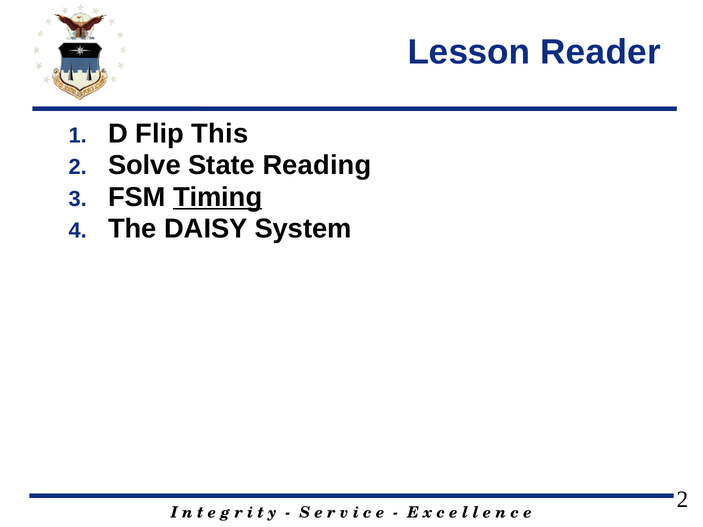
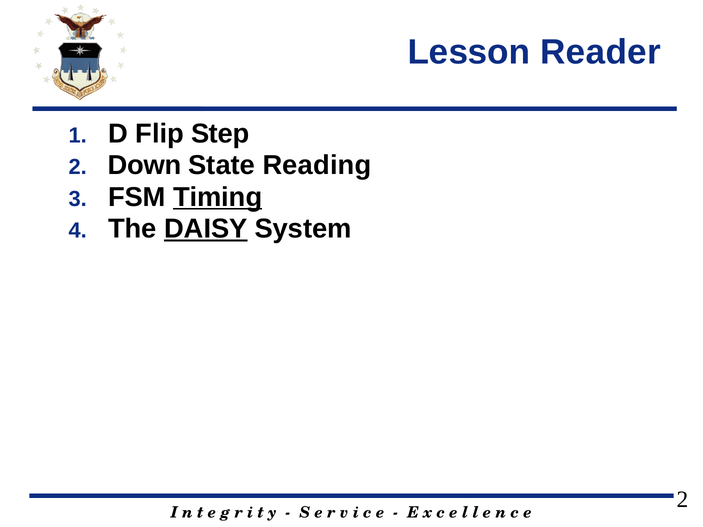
This: This -> Step (220, 134)
Solve: Solve -> Down (145, 165)
DAISY underline: none -> present (206, 229)
